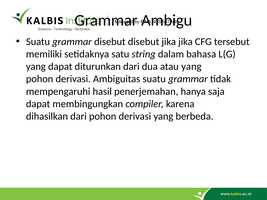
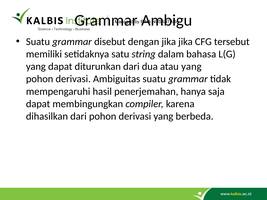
disebut disebut: disebut -> dengan (144, 42)
